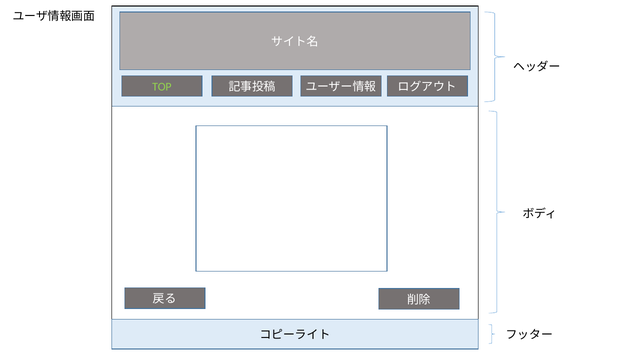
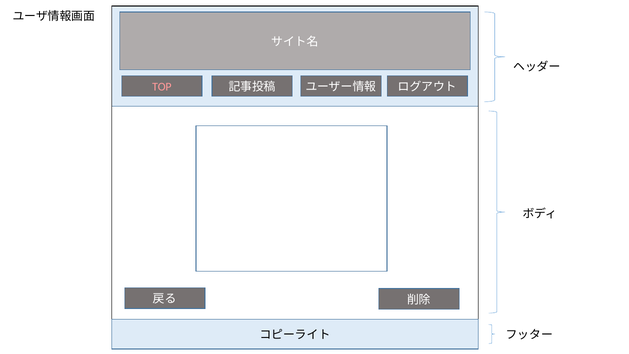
TOP colour: light green -> pink (162, 87)
